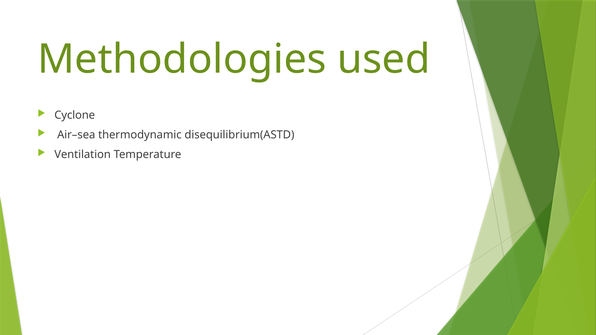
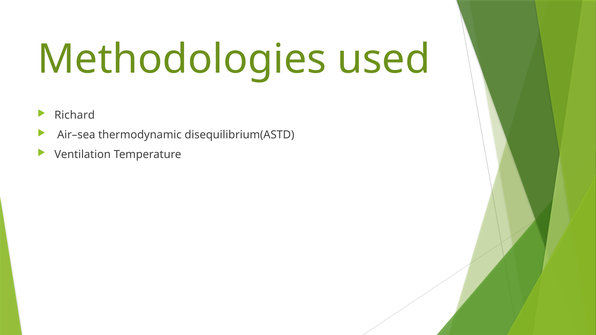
Cyclone: Cyclone -> Richard (75, 115)
